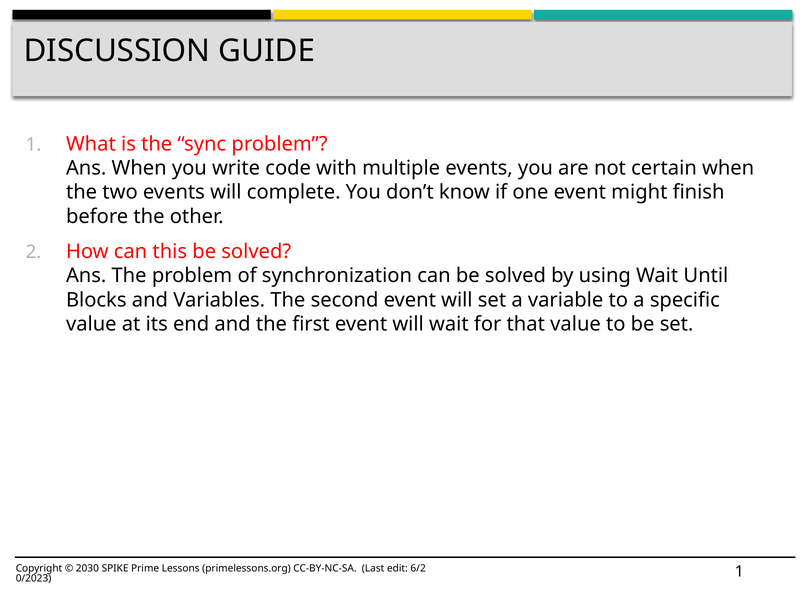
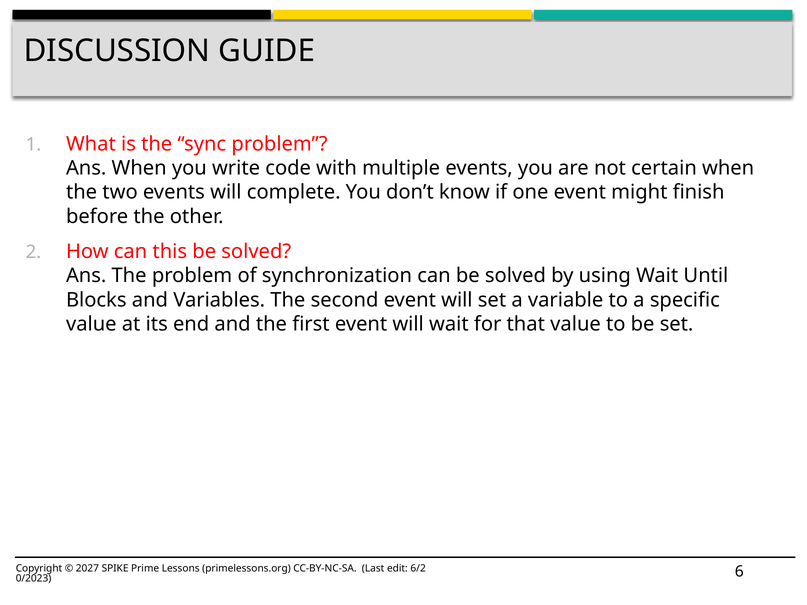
2030: 2030 -> 2027 (87, 569)
1: 1 -> 6 (739, 572)
